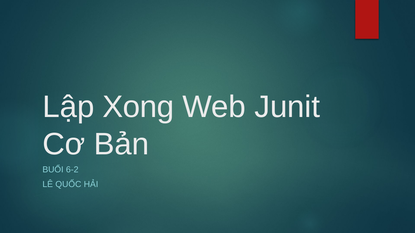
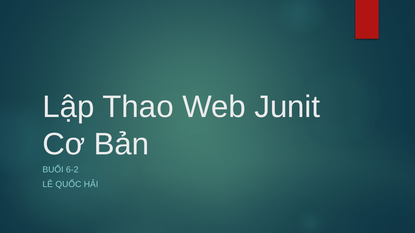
Xong: Xong -> Thao (138, 107)
